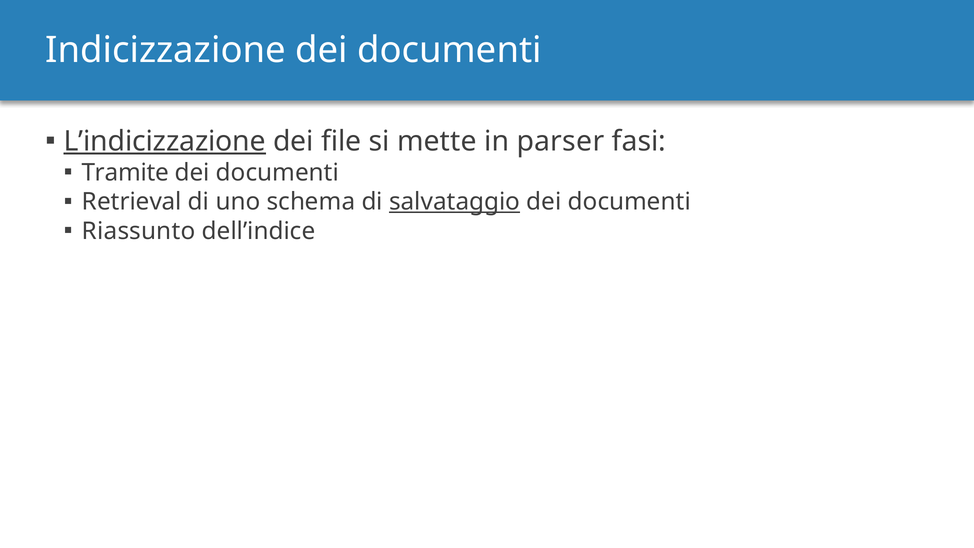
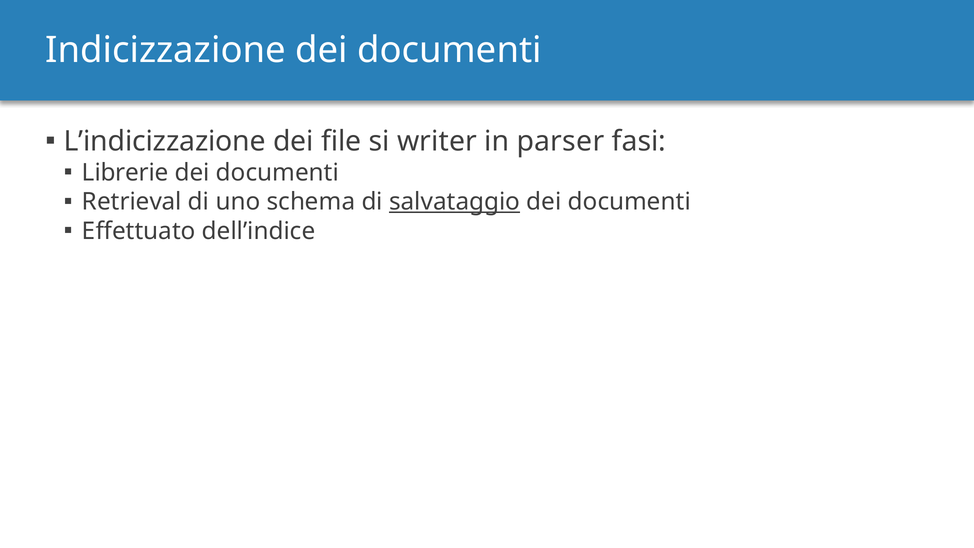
L’indicizzazione underline: present -> none (165, 141)
mette: mette -> writer (437, 141)
Tramite: Tramite -> Librerie (125, 173)
Riassunto: Riassunto -> Effettuato (139, 231)
